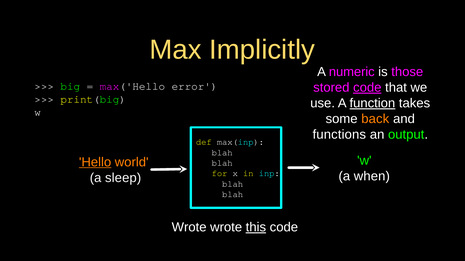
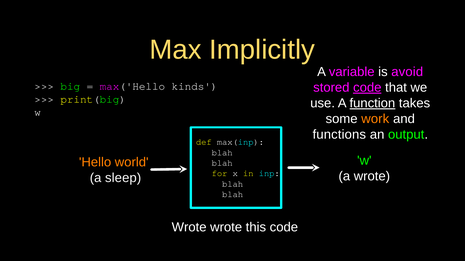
numeric: numeric -> variable (352, 72)
those: those -> avoid (407, 72)
error: error -> kinds (195, 86)
back: back -> work (375, 119)
Hello underline: present -> none (95, 162)
a when: when -> wrote (372, 177)
this underline: present -> none (256, 228)
